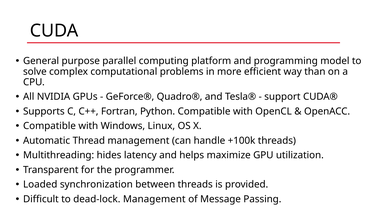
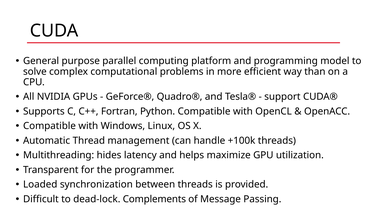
dead-lock Management: Management -> Complements (154, 199)
